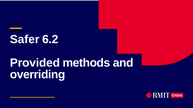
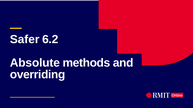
Provided: Provided -> Absolute (35, 63)
